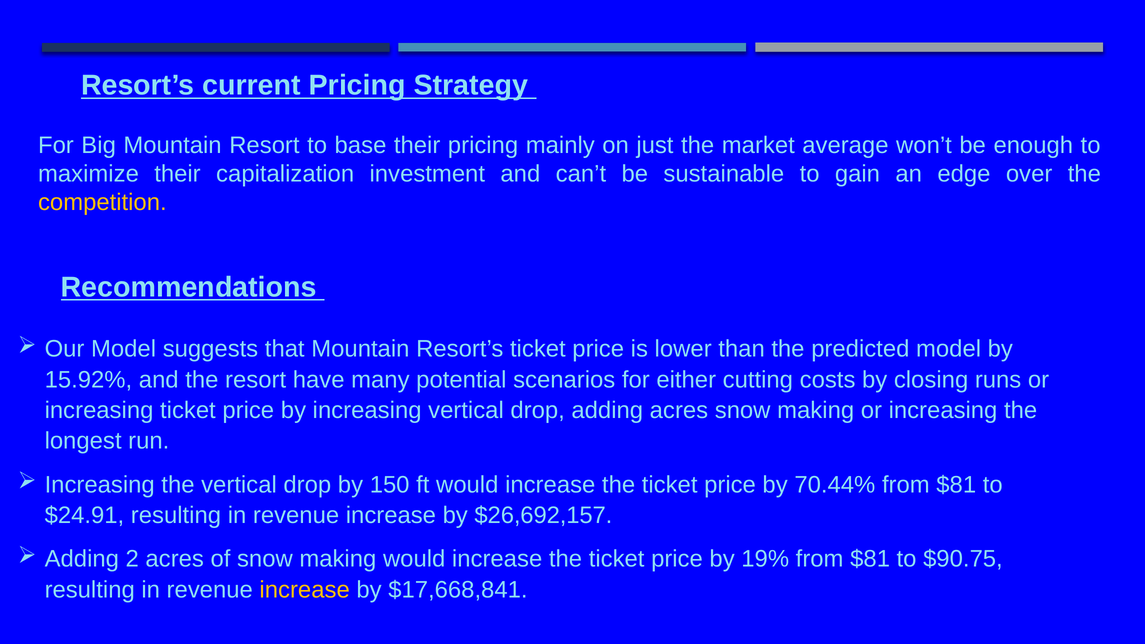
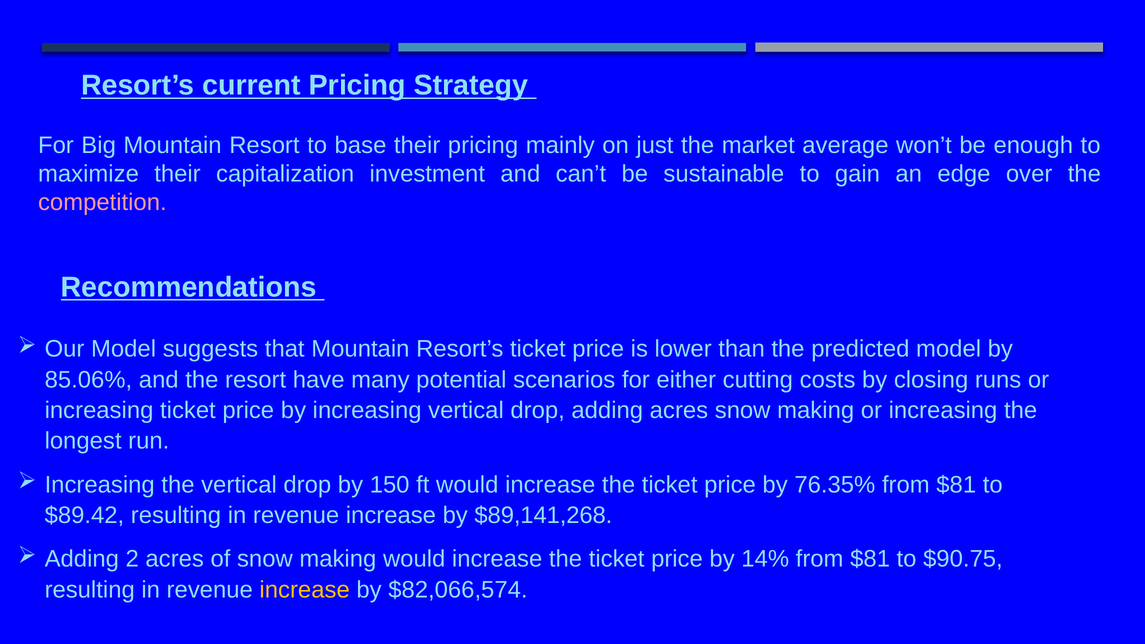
competition colour: yellow -> pink (102, 203)
15.92%: 15.92% -> 85.06% (88, 380)
70.44%: 70.44% -> 76.35% (835, 485)
$24.91: $24.91 -> $89.42 (84, 515)
$26,692,157: $26,692,157 -> $89,141,268 (543, 515)
19%: 19% -> 14% (765, 559)
$17,668,841: $17,668,841 -> $82,066,574 (458, 590)
